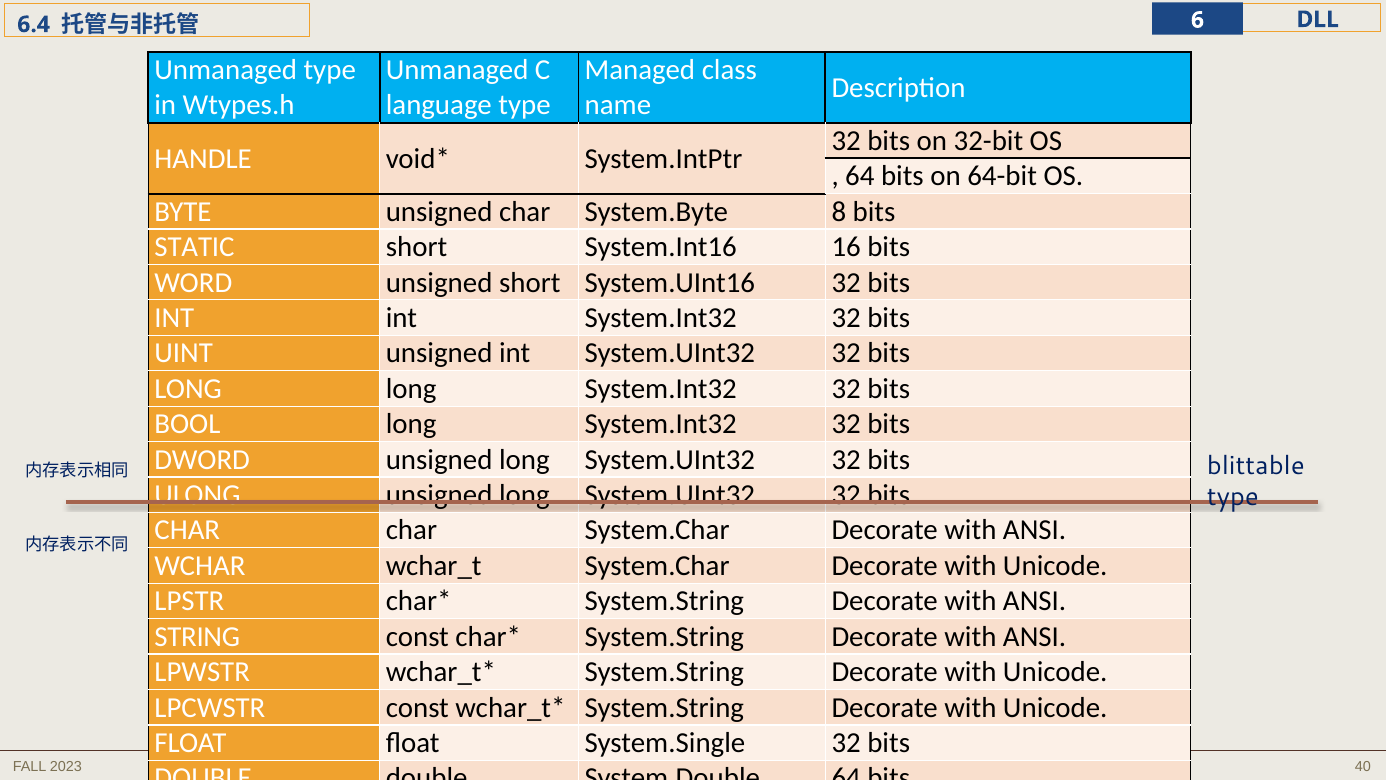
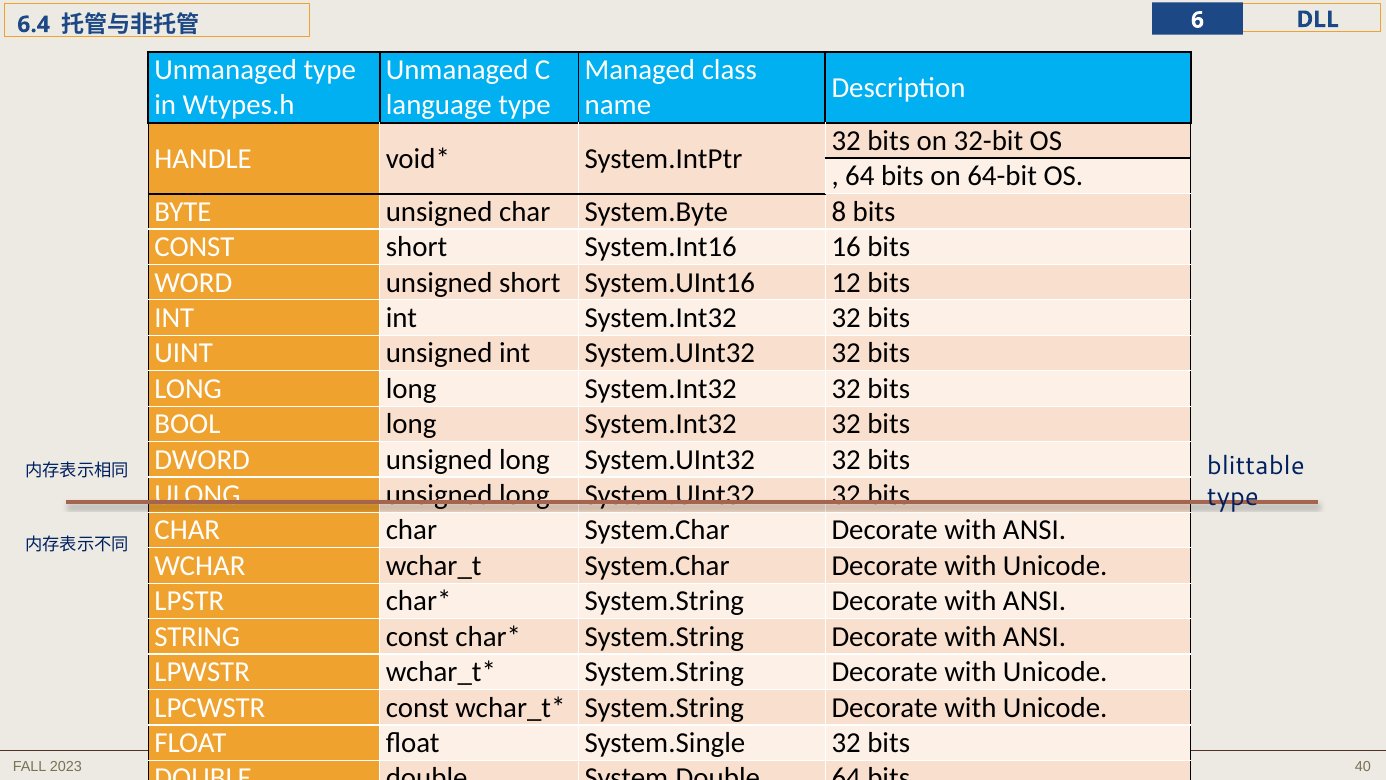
STATIC: STATIC -> CONST (194, 247)
System.UInt16 32: 32 -> 12 (846, 282)
